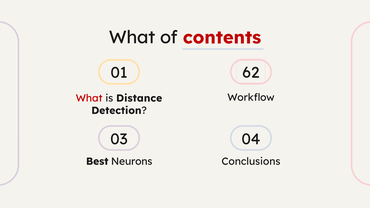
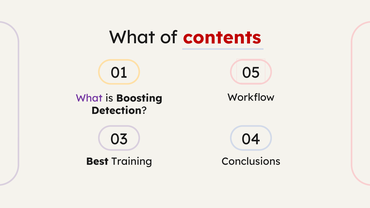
62: 62 -> 05 (251, 73)
What colour: red -> purple (89, 98)
Distance: Distance -> Boosting (139, 98)
Neurons: Neurons -> Training (132, 161)
